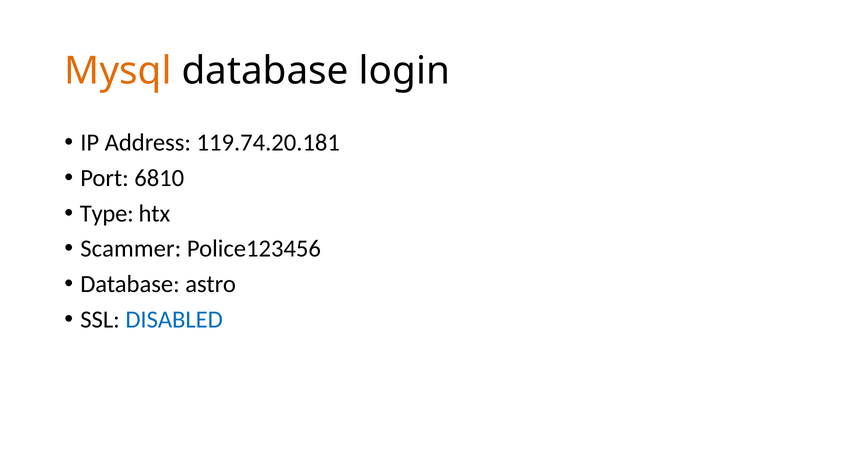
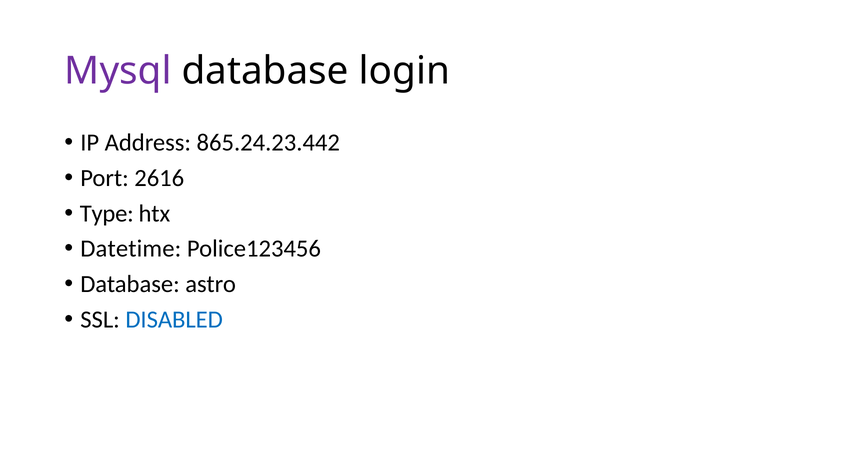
Mysql colour: orange -> purple (118, 71)
119.74.20.181: 119.74.20.181 -> 865.24.23.442 (268, 143)
6810: 6810 -> 2616 (159, 178)
Scammer: Scammer -> Datetime (131, 249)
